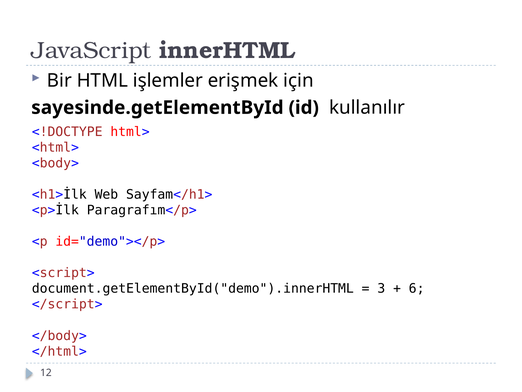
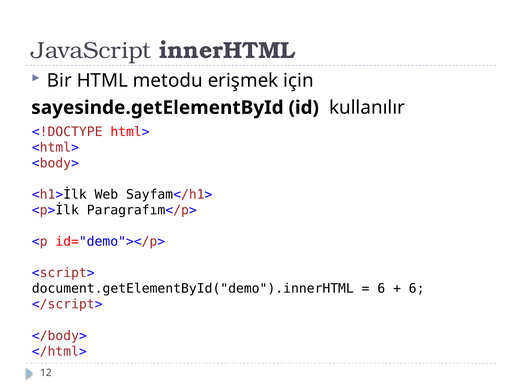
işlemler: işlemler -> metodu (168, 80)
3: 3 -> 6 (381, 288)
